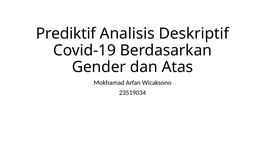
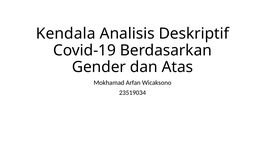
Prediktif: Prediktif -> Kendala (66, 34)
